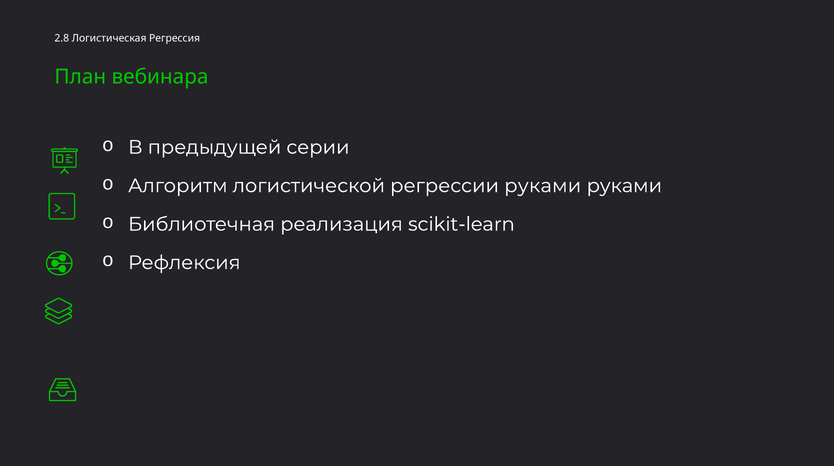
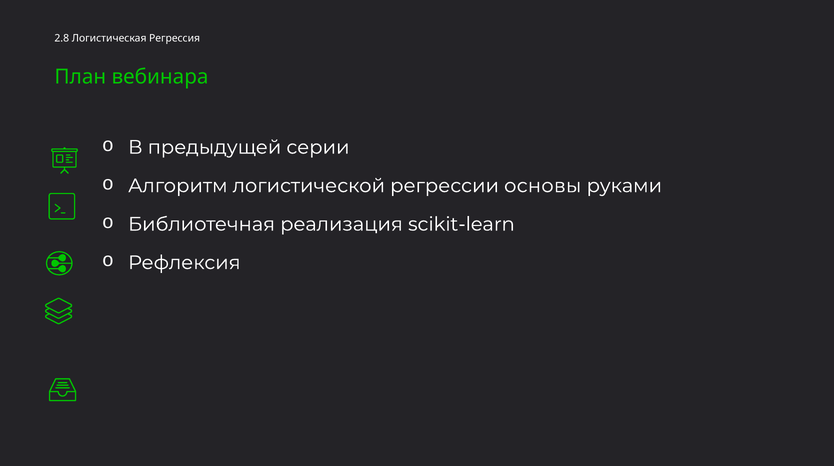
регрессии руками: руками -> основы (543, 186)
